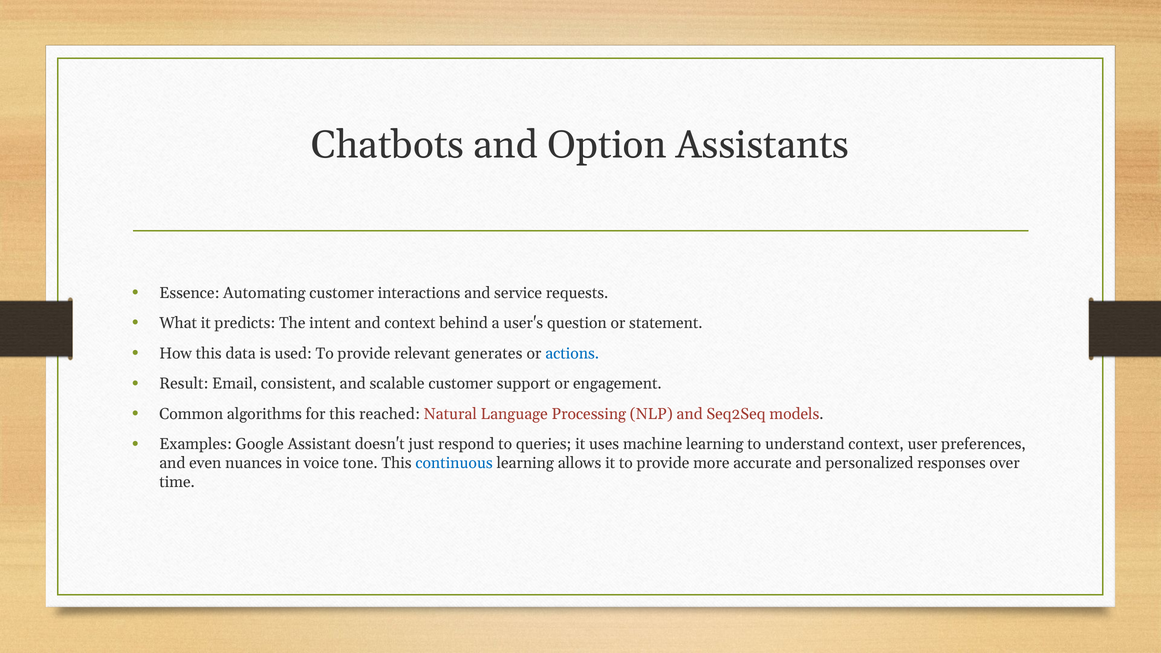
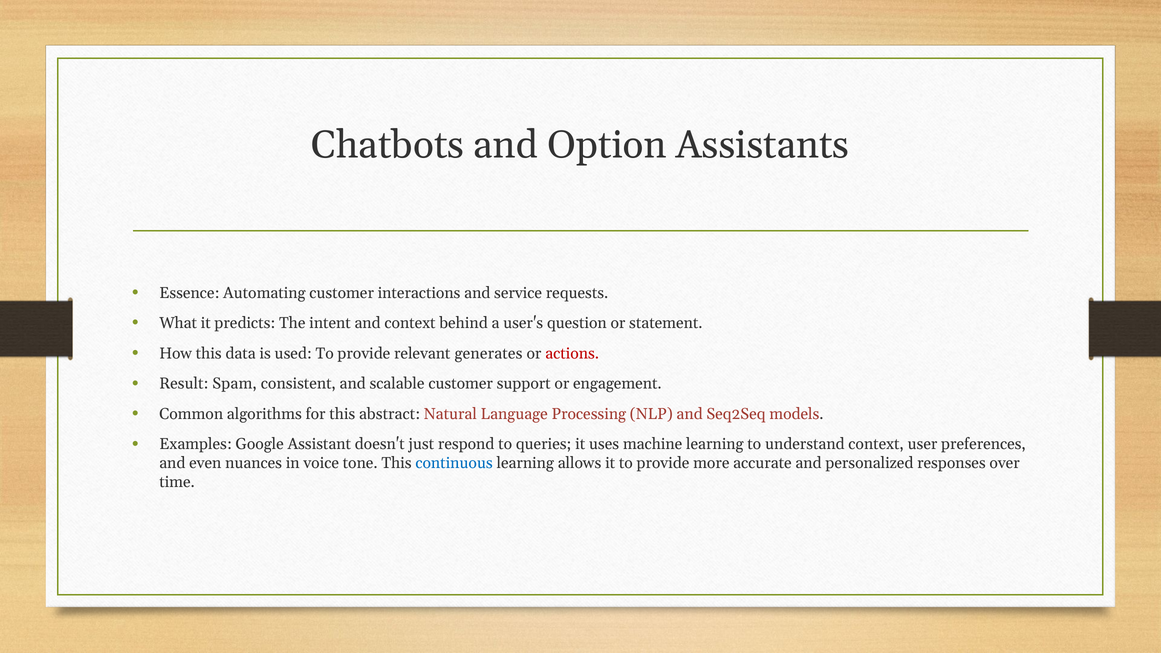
actions colour: blue -> red (572, 354)
Email: Email -> Spam (235, 384)
reached: reached -> abstract (390, 414)
